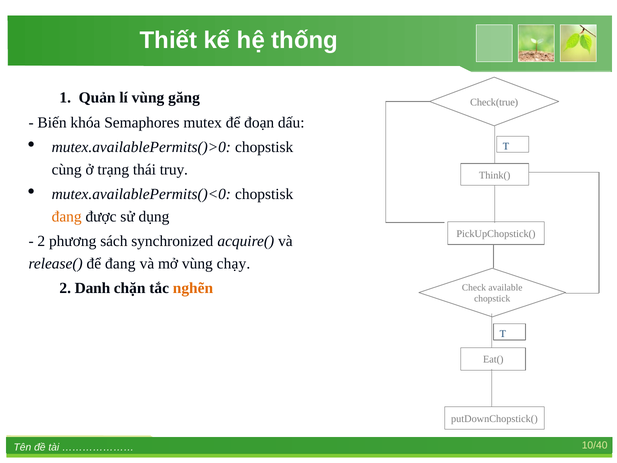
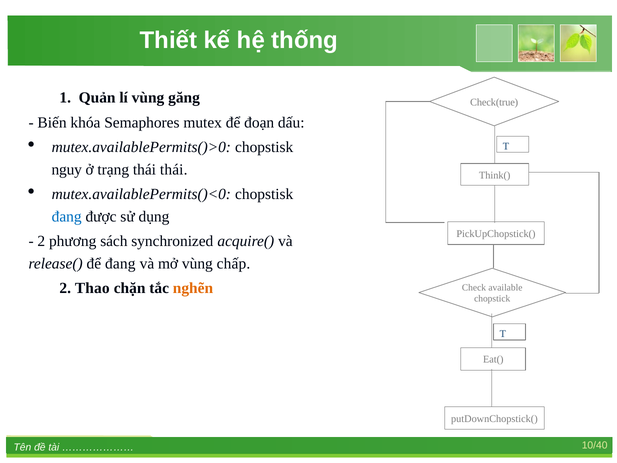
cùng: cùng -> nguy (67, 169)
thái truy: truy -> thái (174, 169)
đang colour: orange -> blue (67, 216)
chạy: chạy -> chấp (234, 263)
Danh: Danh -> Thao (92, 288)
